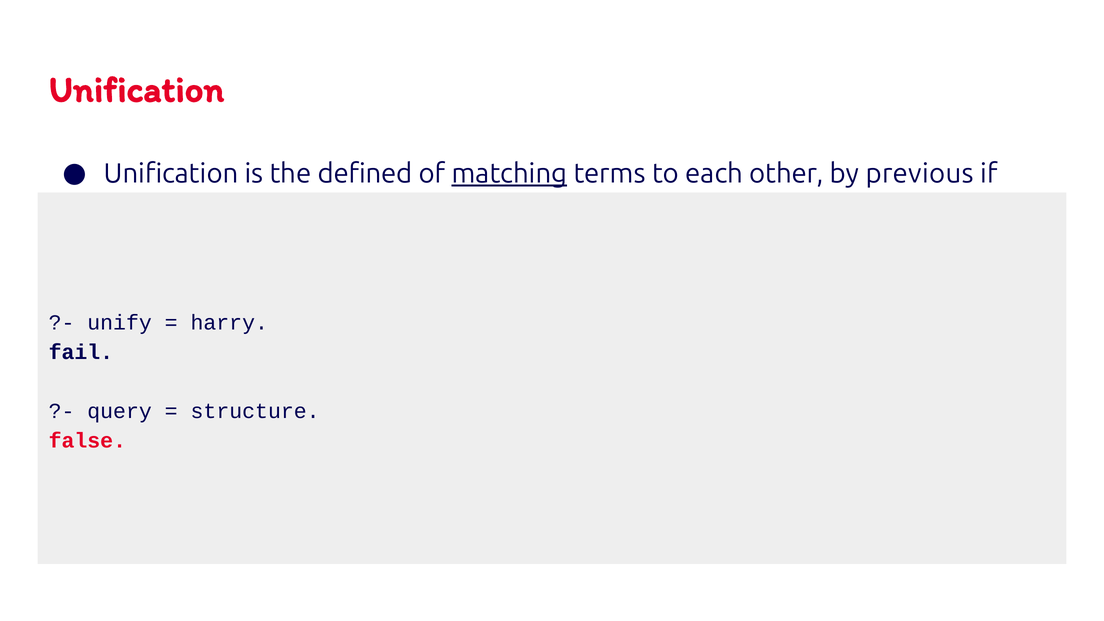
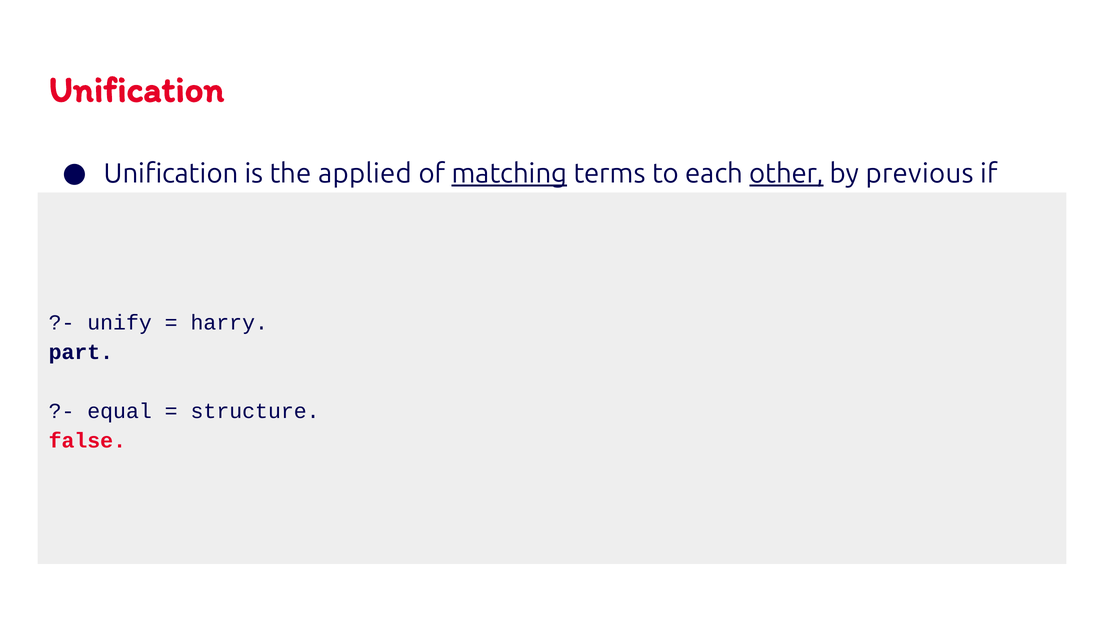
defined: defined -> applied (365, 174)
other underline: none -> present (787, 174)
fail: fail -> part (81, 352)
query: query -> equal (120, 411)
